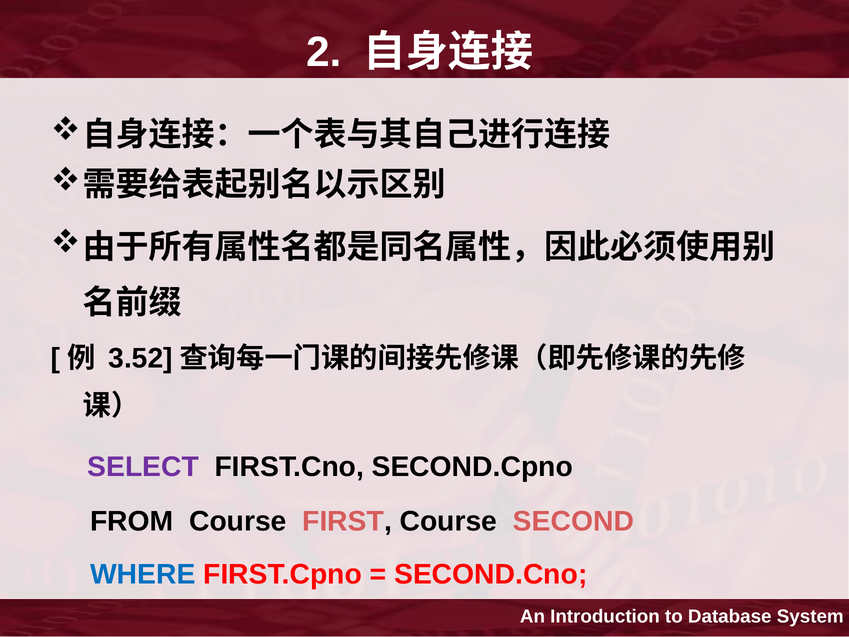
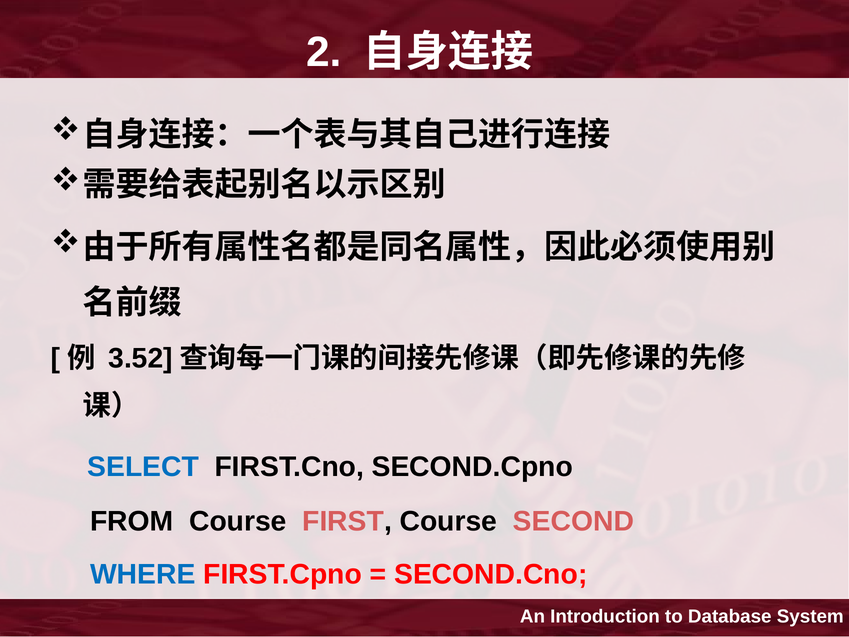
SELECT colour: purple -> blue (143, 467)
